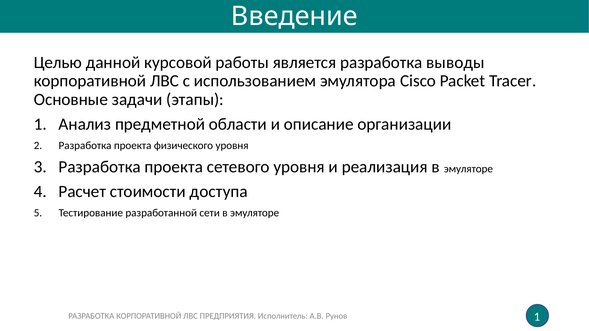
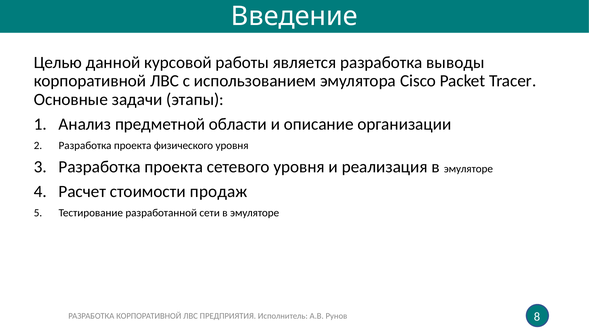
доступа: доступа -> продаж (219, 192)
Рунов 1: 1 -> 8 (537, 317)
